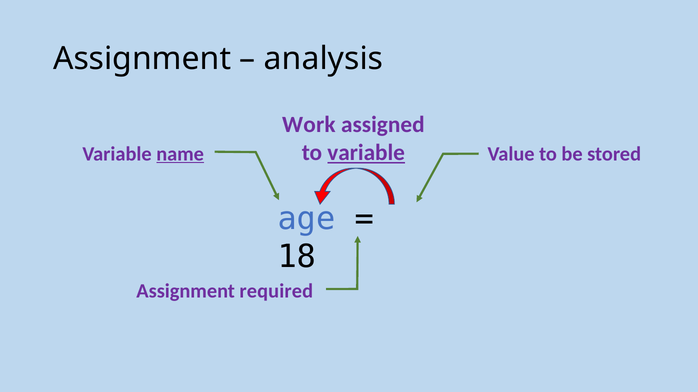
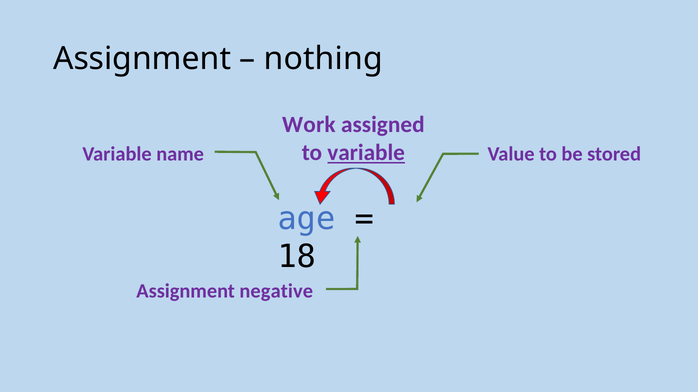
analysis: analysis -> nothing (323, 59)
name underline: present -> none (180, 154)
required: required -> negative (276, 292)
